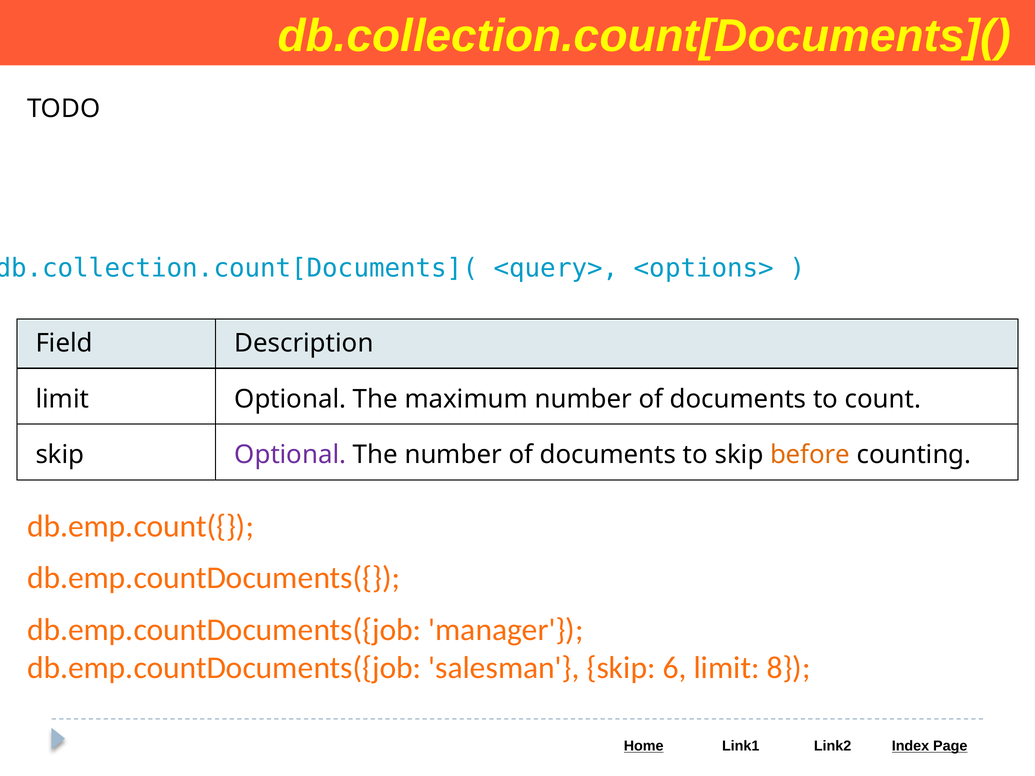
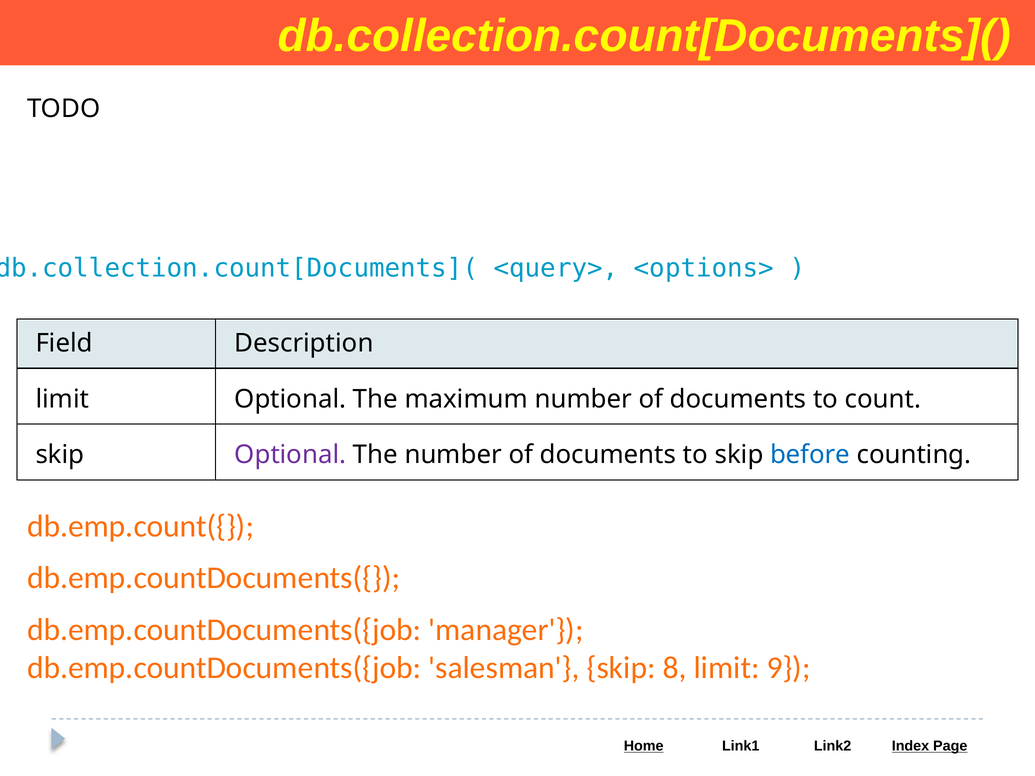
before colour: orange -> blue (810, 455)
6: 6 -> 8 (675, 668)
8: 8 -> 9 (789, 668)
